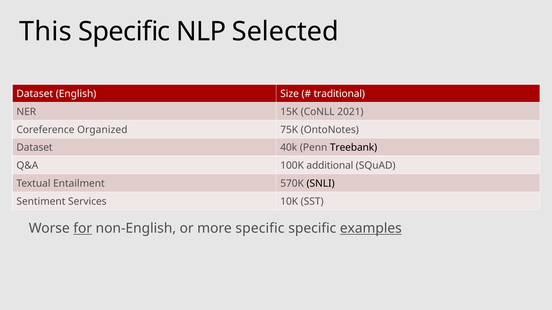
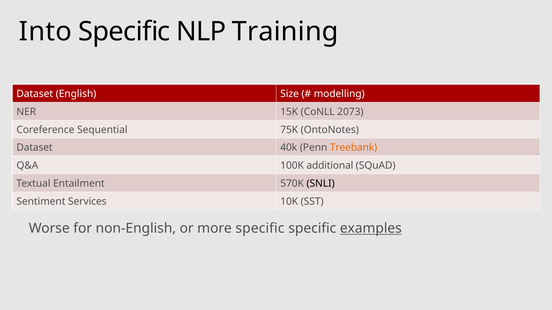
This: This -> Into (45, 32)
Selected: Selected -> Training (285, 32)
traditional: traditional -> modelling (339, 94)
2021: 2021 -> 2073 (350, 112)
Organized: Organized -> Sequential (102, 130)
Treebank colour: black -> orange (354, 148)
for underline: present -> none (83, 229)
